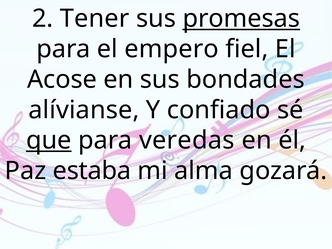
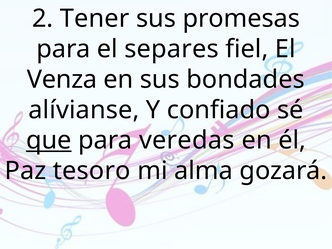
promesas underline: present -> none (241, 19)
empero: empero -> separes (172, 49)
Acose: Acose -> Venza (62, 79)
estaba: estaba -> tesoro (92, 171)
